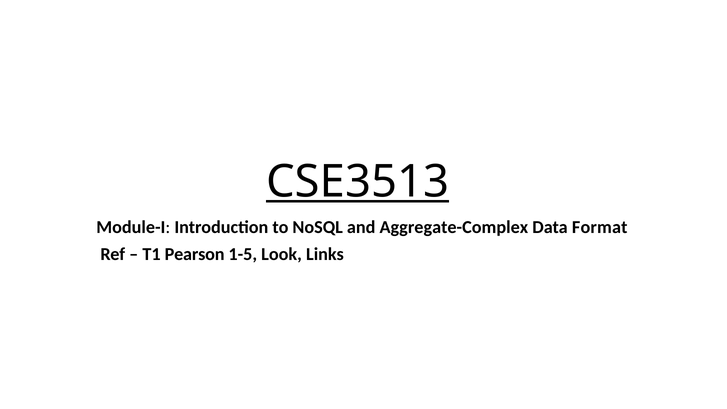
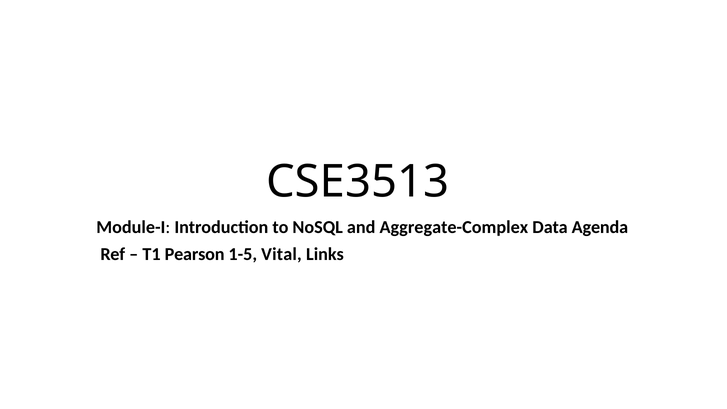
CSE3513 underline: present -> none (358, 182)
Format: Format -> Agenda (600, 227)
Look: Look -> Vital (281, 254)
